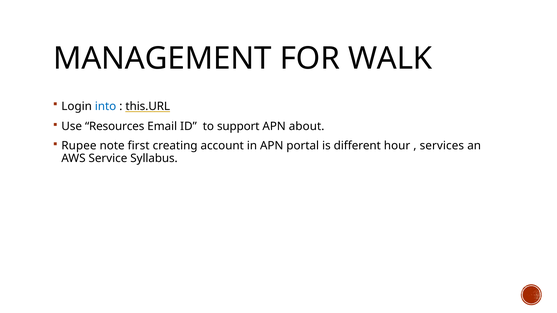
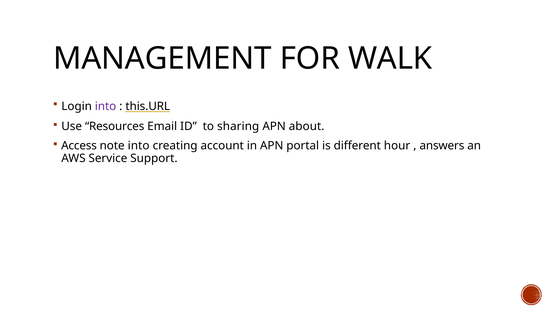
into colour: blue -> purple (106, 107)
support: support -> sharing (238, 126)
Rupee: Rupee -> Access (79, 146)
note first: first -> into (139, 146)
services: services -> answers (442, 146)
Syllabus: Syllabus -> Support (154, 158)
